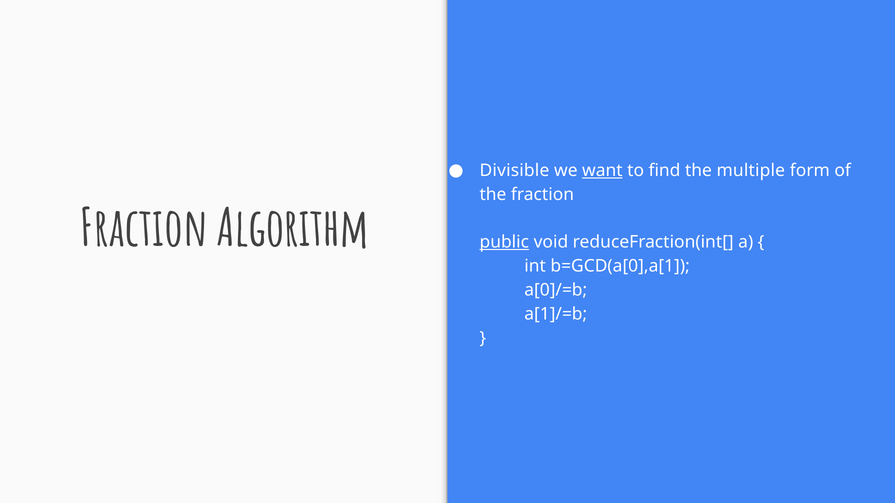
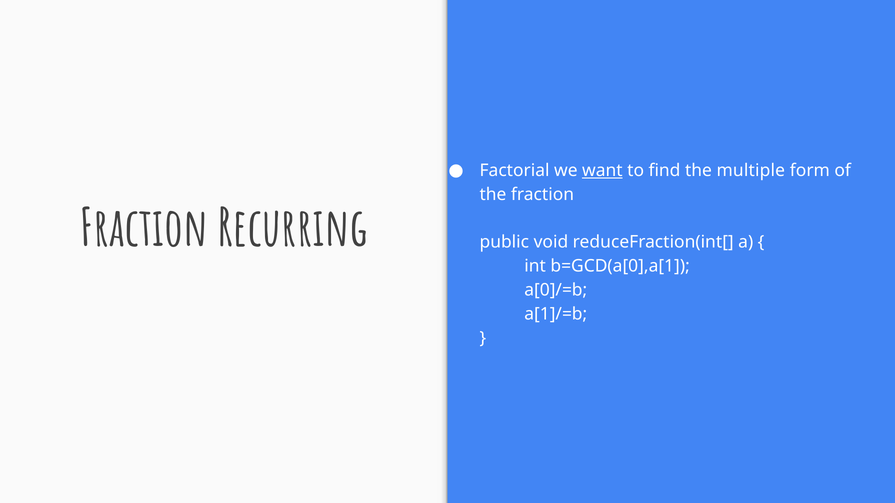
Divisible: Divisible -> Factorial (515, 170)
Algorithm: Algorithm -> Recurring (293, 229)
public underline: present -> none (504, 242)
